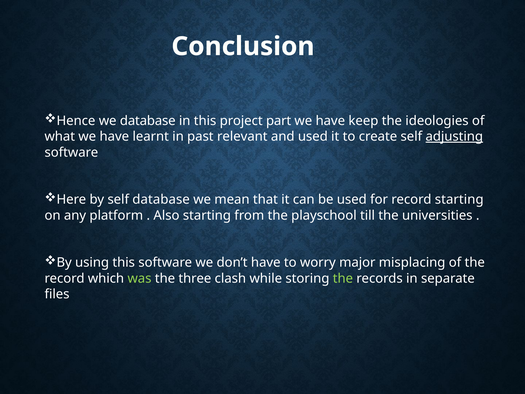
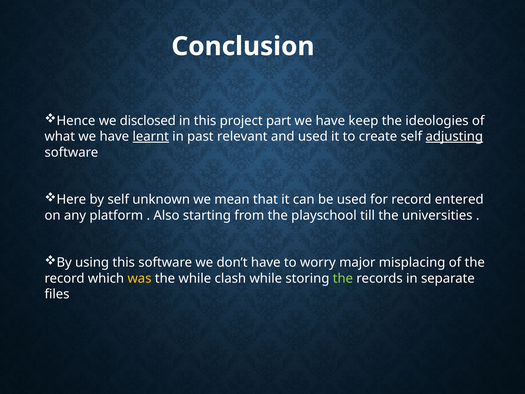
we database: database -> disclosed (148, 121)
learnt underline: none -> present (151, 136)
self database: database -> unknown (161, 199)
record starting: starting -> entered (459, 199)
was colour: light green -> yellow (139, 278)
the three: three -> while (195, 278)
